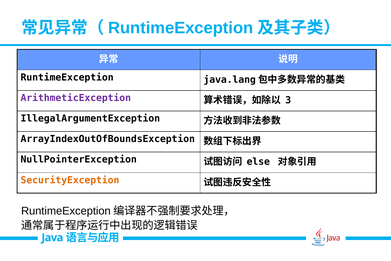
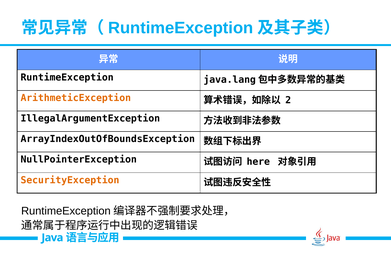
ArithmeticException colour: purple -> orange (76, 98)
3: 3 -> 2 (288, 100)
else: else -> here (258, 162)
